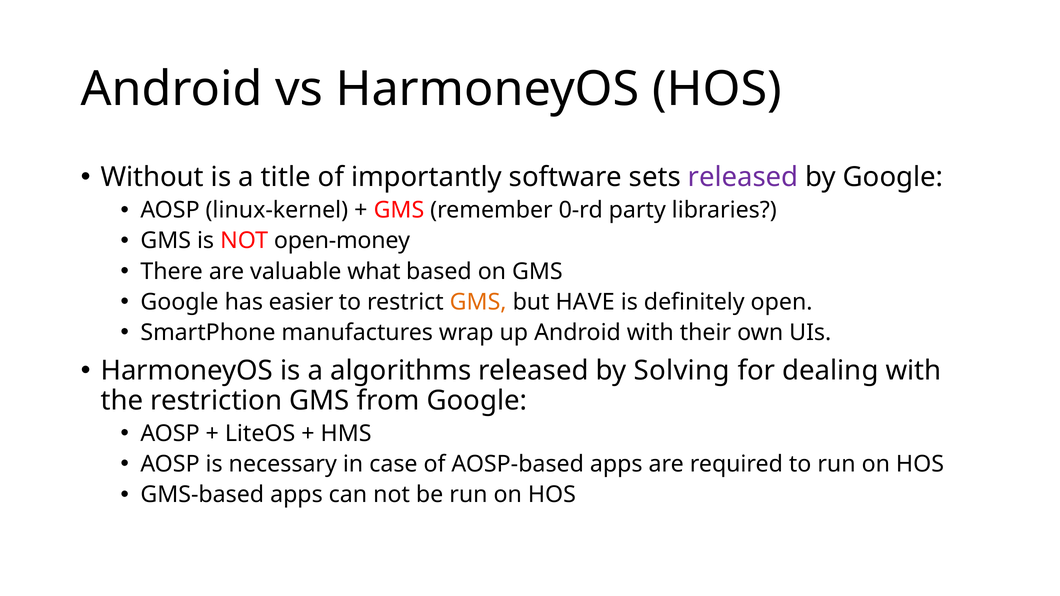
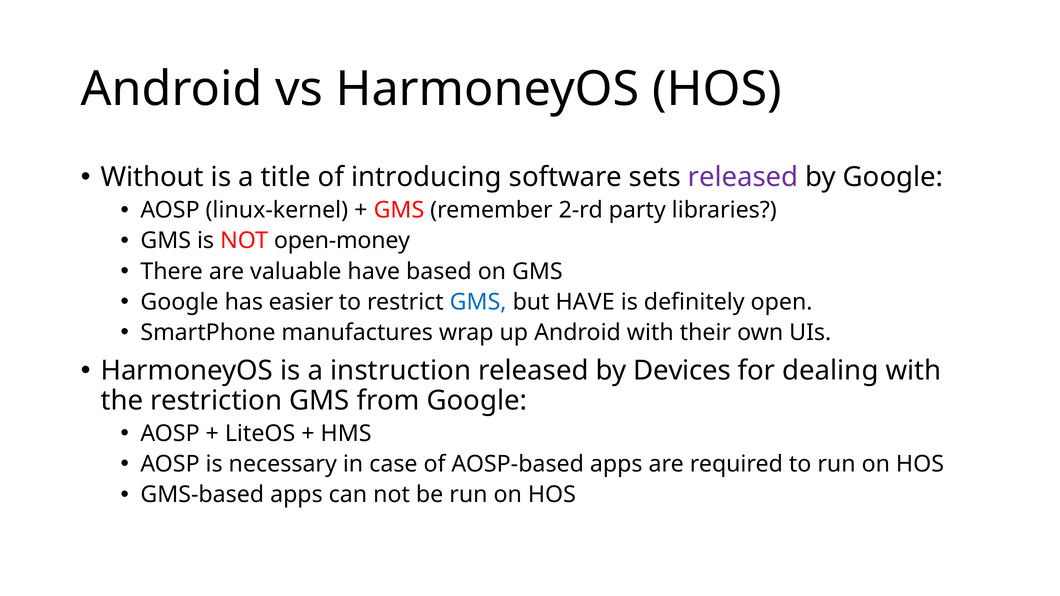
importantly: importantly -> introducing (427, 177)
0-rd: 0-rd -> 2-rd (581, 210)
valuable what: what -> have (374, 271)
GMS colour: orange -> blue (478, 302)
algorithms: algorithms -> instruction (401, 371)
Solving: Solving -> Devices (682, 371)
